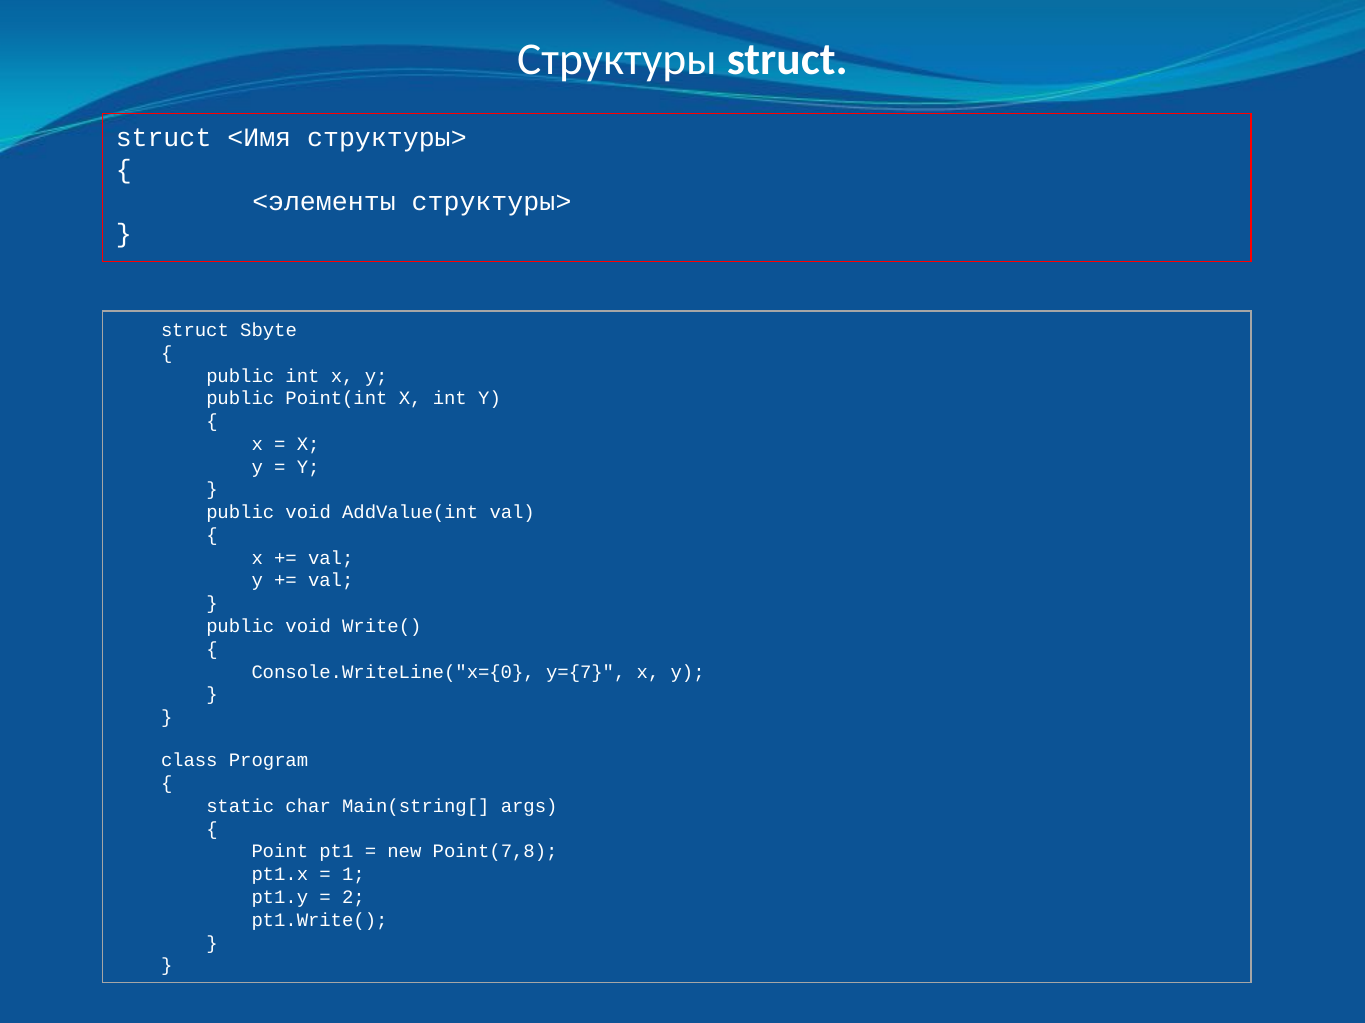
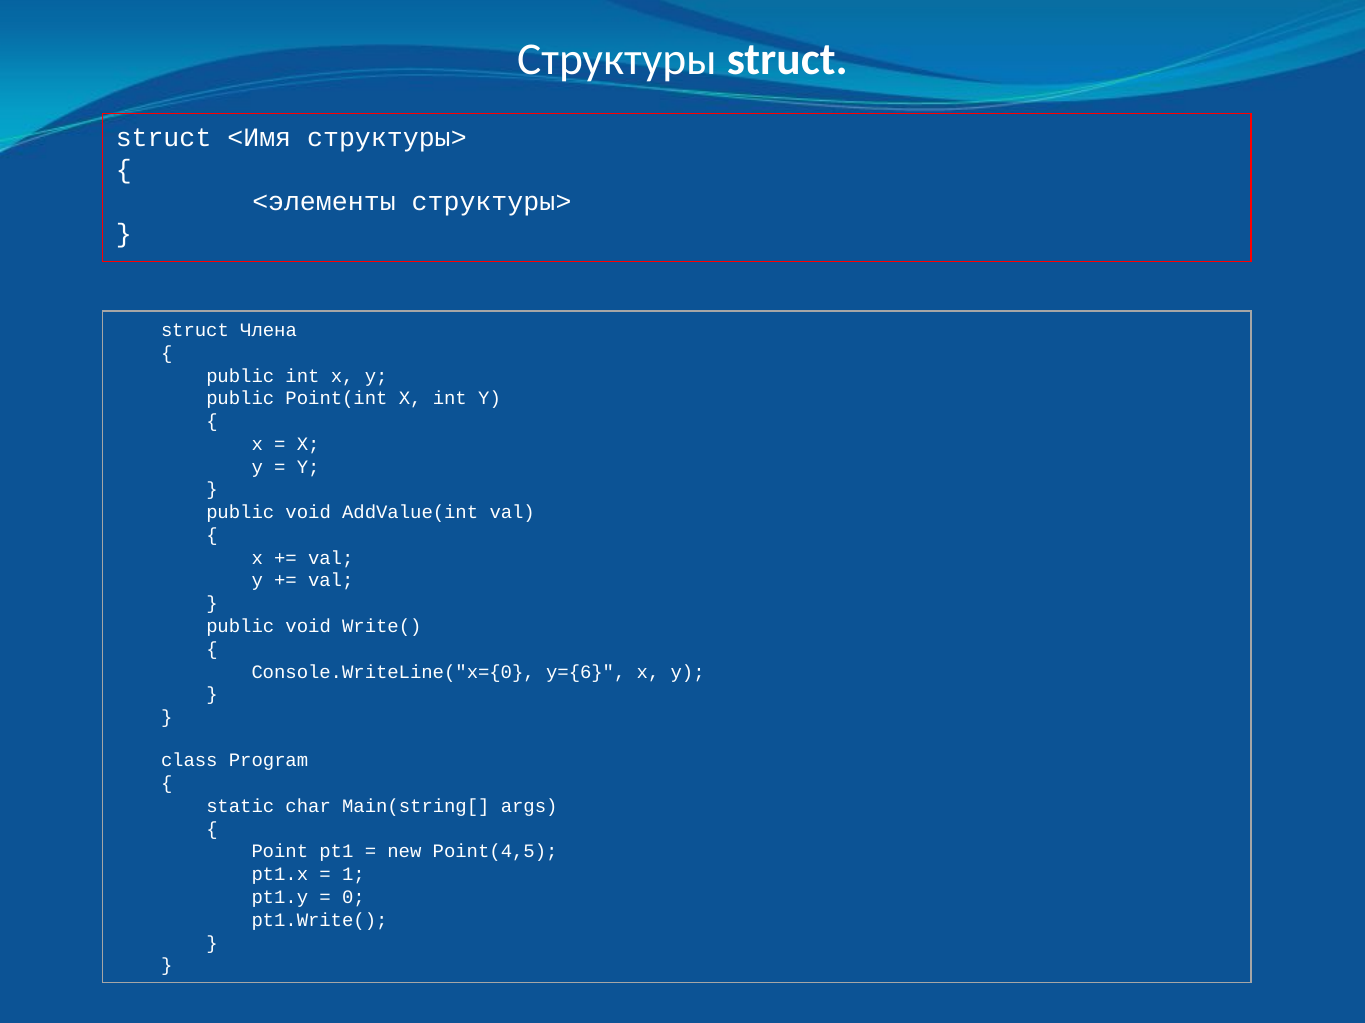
Sbyte: Sbyte -> Члена (269, 330)
y={7: y={7 -> y={6 (586, 672)
Point(7,8: Point(7,8 -> Point(4,5 (495, 852)
2: 2 -> 0 (353, 898)
